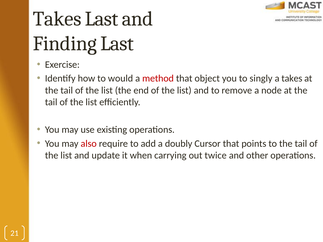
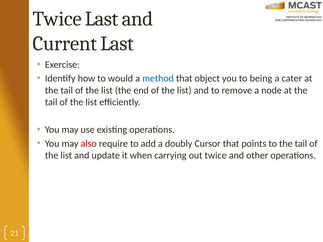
Takes: Takes -> Twice (57, 19)
Finding: Finding -> Current (65, 44)
method colour: red -> blue (158, 79)
singly: singly -> being (261, 79)
a takes: takes -> cater (292, 79)
